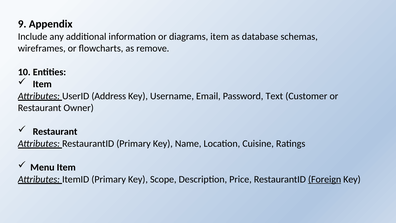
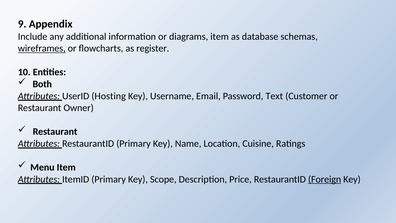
wireframes underline: none -> present (42, 48)
remove: remove -> register (153, 48)
Item: Item -> Both (42, 84)
Address: Address -> Hosting (109, 96)
